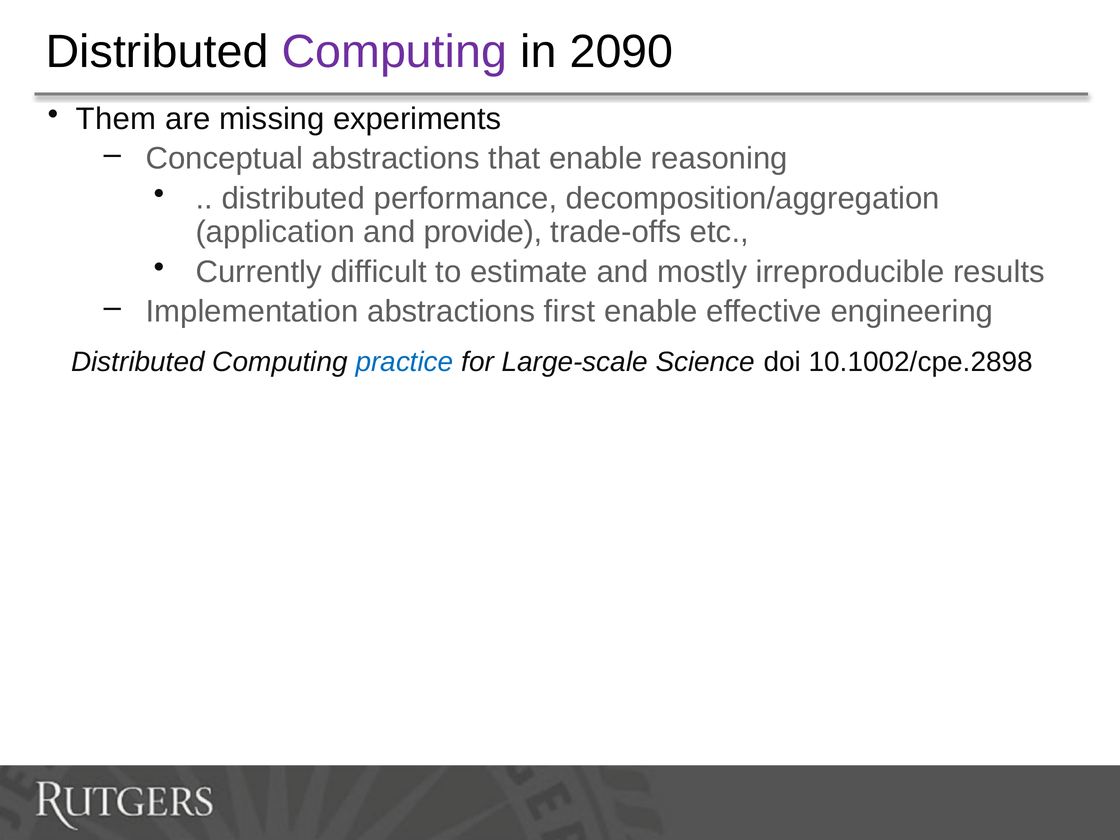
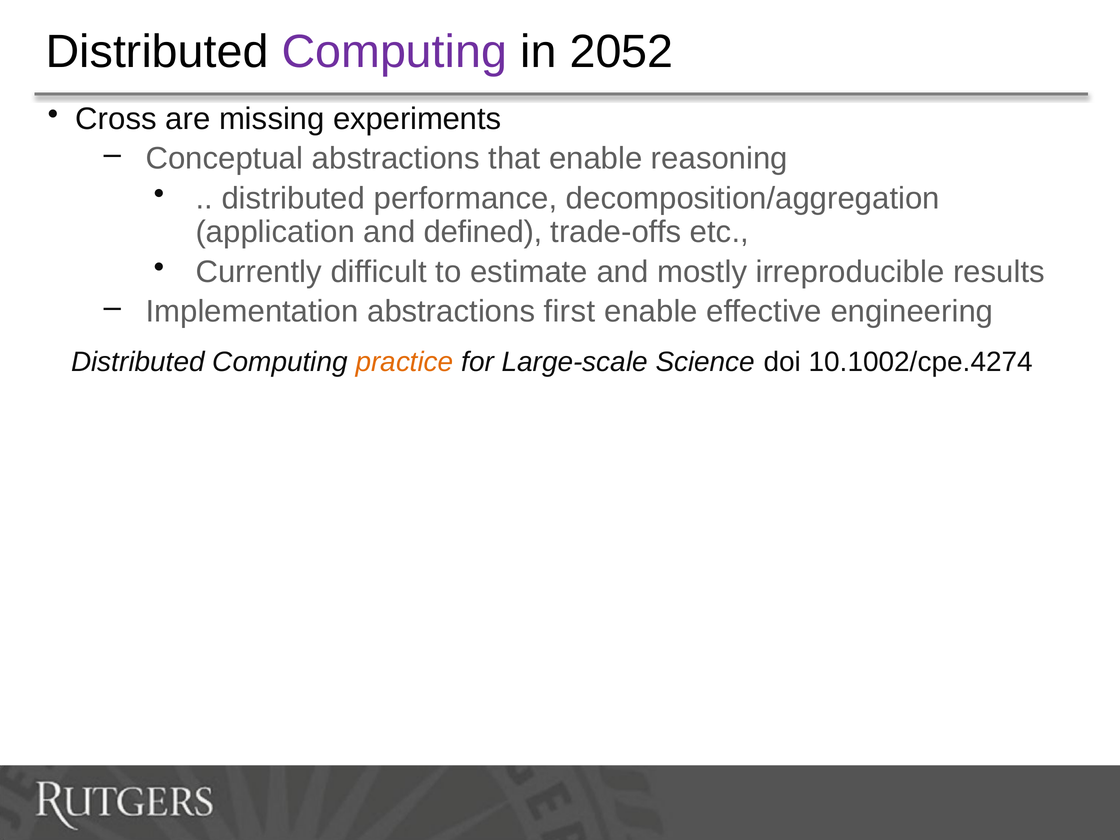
2090: 2090 -> 2052 (621, 52)
Them: Them -> Cross (116, 119)
provide: provide -> defined (483, 232)
practice colour: blue -> orange (405, 362)
10.1002/cpe.2898: 10.1002/cpe.2898 -> 10.1002/cpe.4274 (921, 362)
